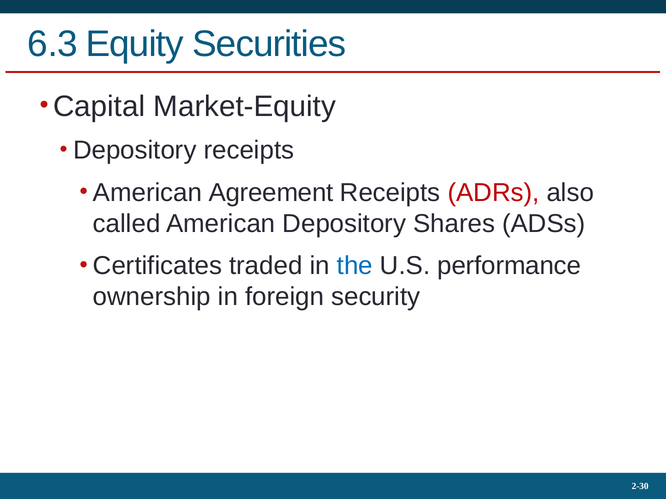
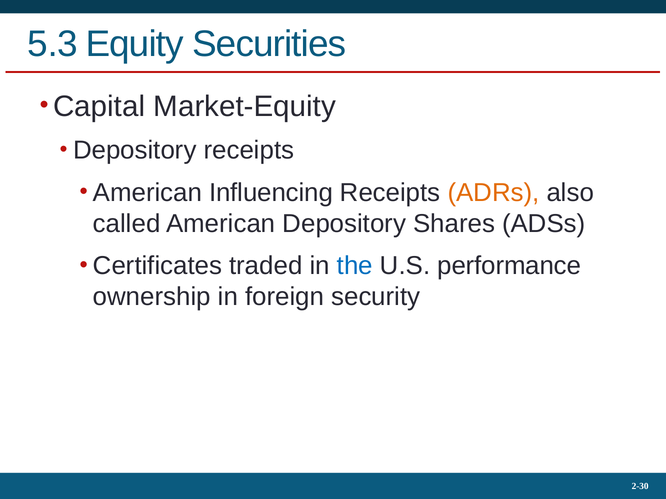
6.3: 6.3 -> 5.3 (53, 44)
Agreement: Agreement -> Influencing (271, 193)
ADRs colour: red -> orange (494, 193)
